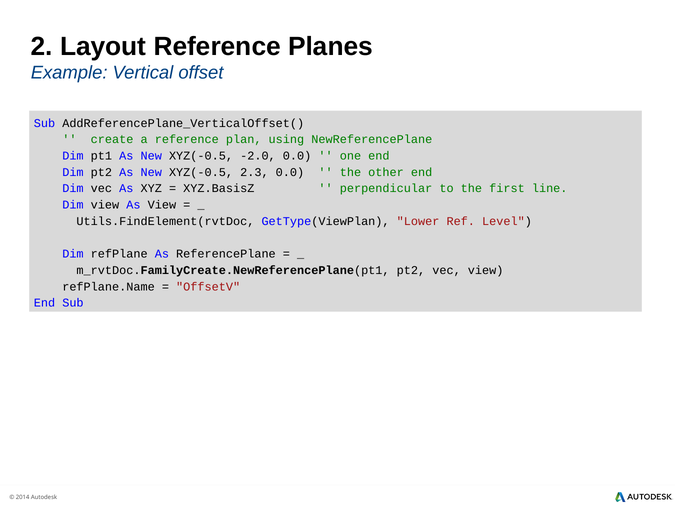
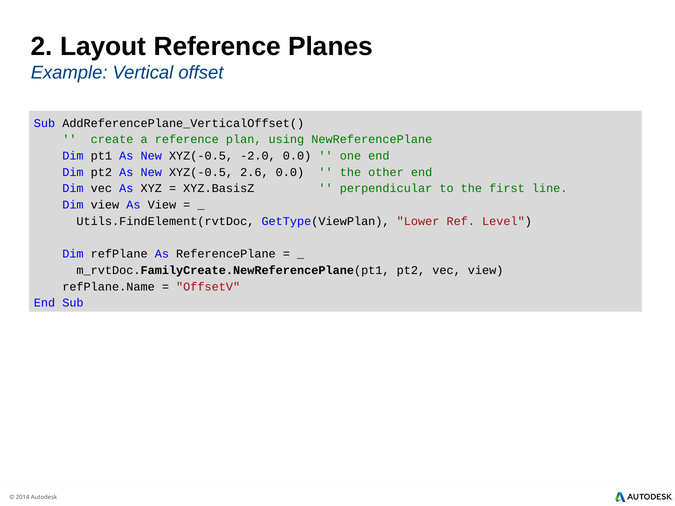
2.3: 2.3 -> 2.6 (254, 172)
